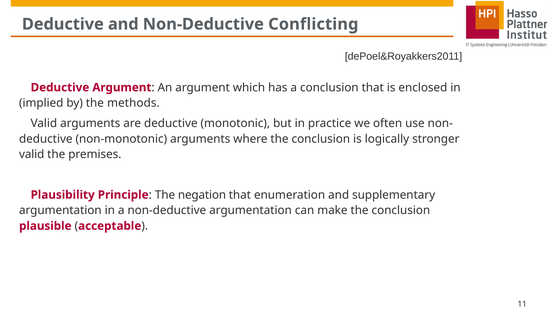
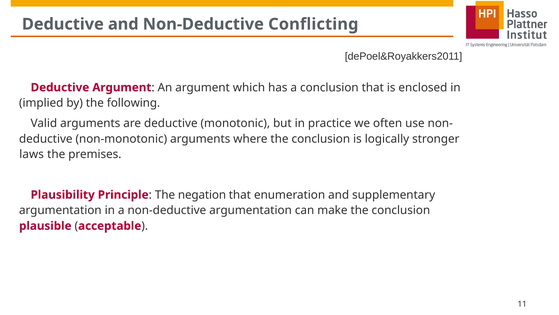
methods: methods -> following (134, 103)
valid: valid -> laws (32, 154)
